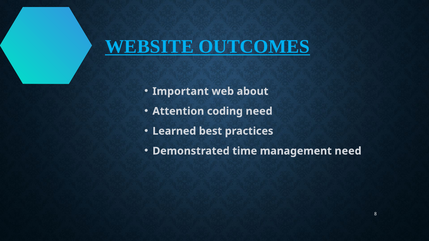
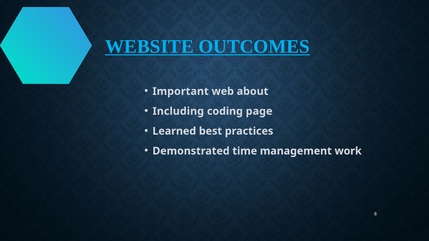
Attention: Attention -> Including (178, 111)
coding need: need -> page (259, 111)
management need: need -> work (348, 151)
